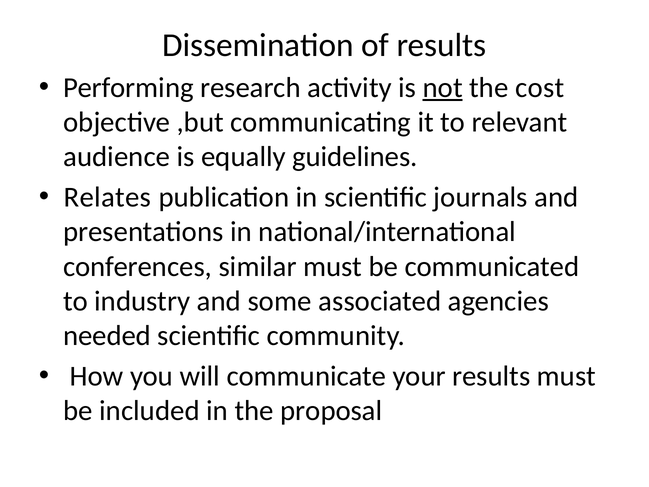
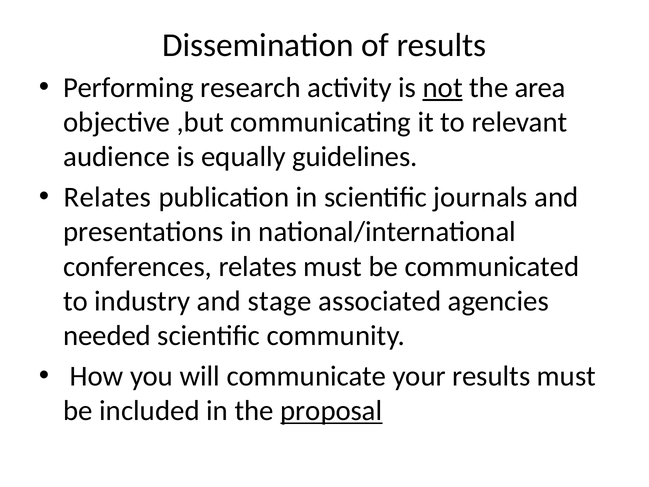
cost: cost -> area (540, 87)
conferences similar: similar -> relates (258, 266)
some: some -> stage (280, 301)
proposal underline: none -> present (331, 411)
